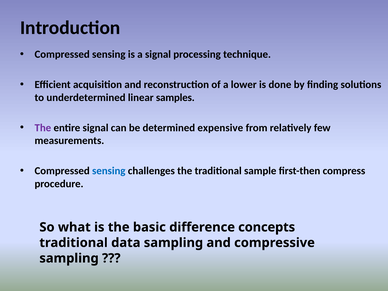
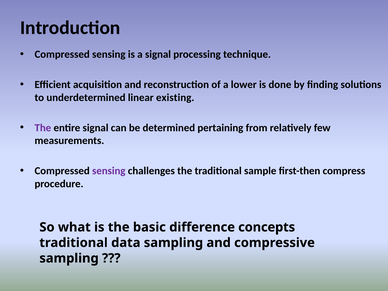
samples: samples -> existing (175, 98)
expensive: expensive -> pertaining (220, 128)
sensing colour: blue -> purple (109, 171)
